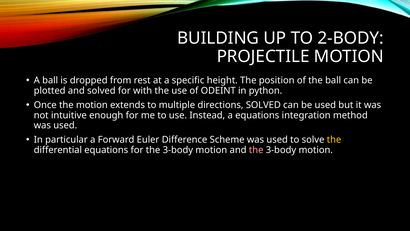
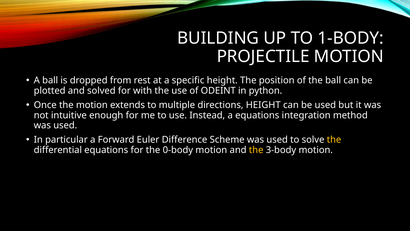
2-BODY: 2-BODY -> 1-BODY (351, 38)
directions SOLVED: SOLVED -> HEIGHT (263, 105)
for the 3-body: 3-body -> 0-body (178, 150)
the colour: pink -> yellow (256, 150)
